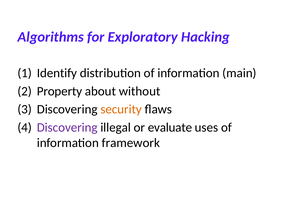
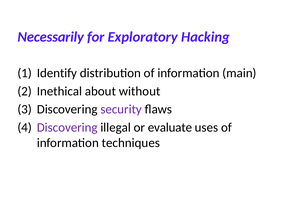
Algorithms: Algorithms -> Necessarily (51, 37)
Property: Property -> Inethical (59, 91)
security colour: orange -> purple (121, 109)
framework: framework -> techniques (131, 143)
